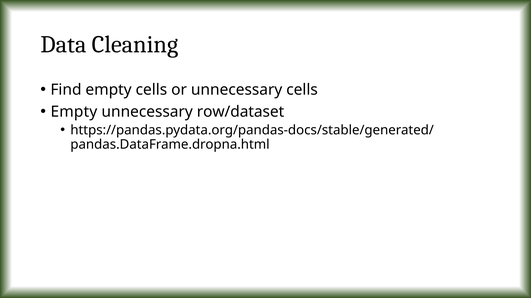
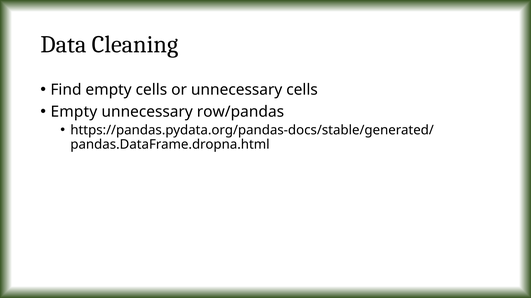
row/dataset: row/dataset -> row/pandas (240, 112)
